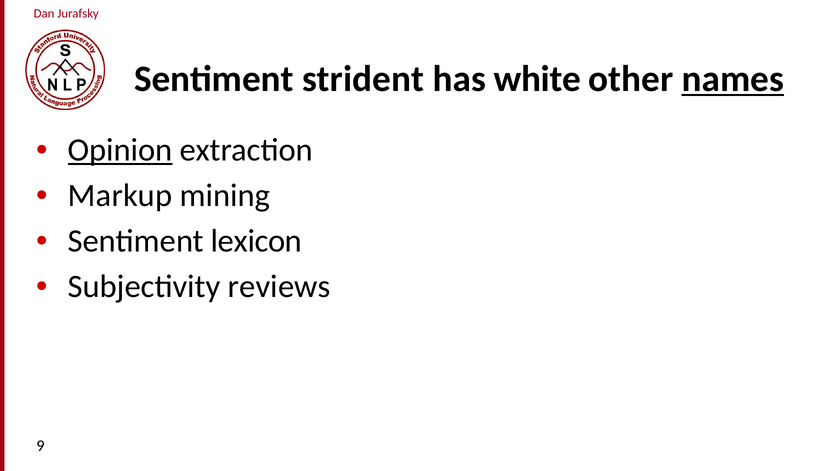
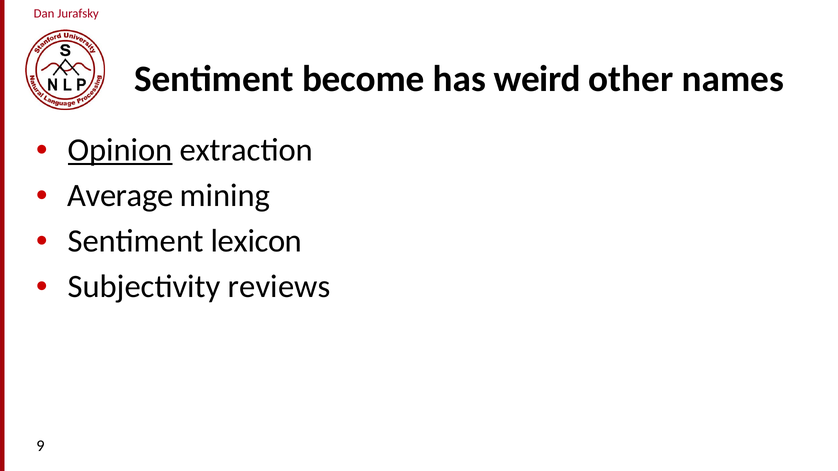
strident: strident -> become (363, 79)
white: white -> weird (537, 79)
names underline: present -> none (733, 79)
Markup: Markup -> Average (120, 196)
